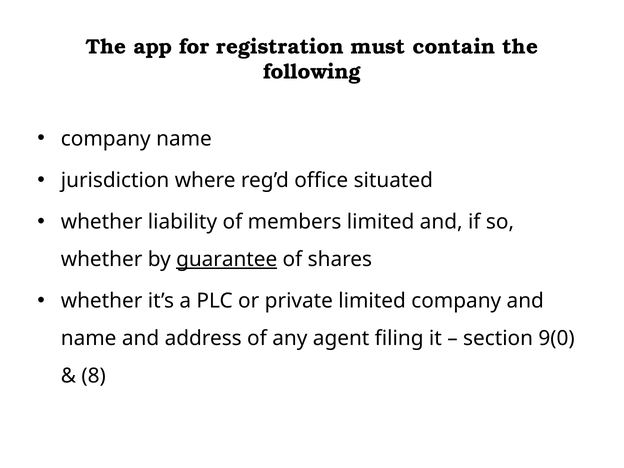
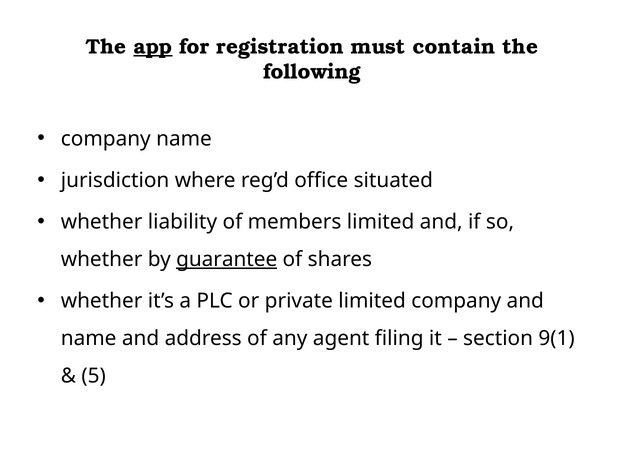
app underline: none -> present (153, 47)
9(0: 9(0 -> 9(1 (557, 338)
8: 8 -> 5 (94, 376)
